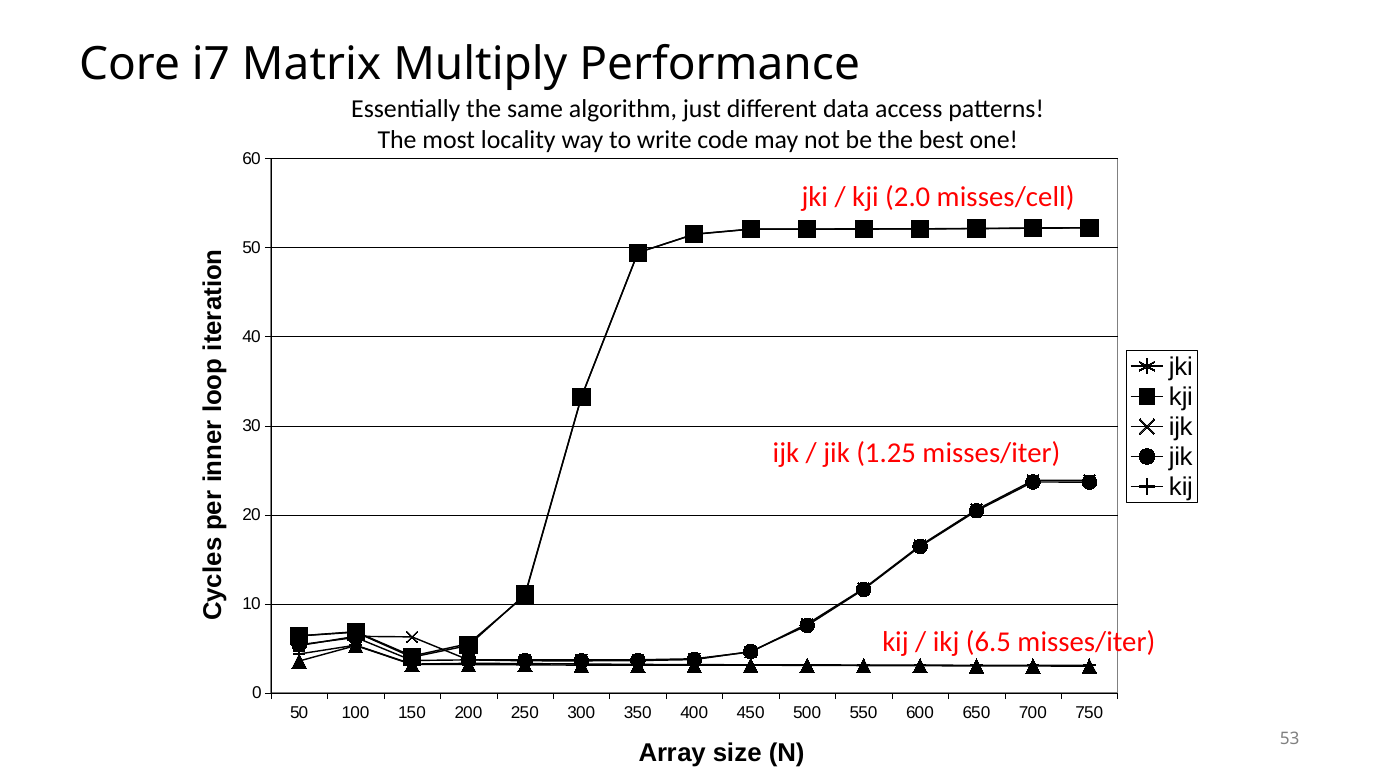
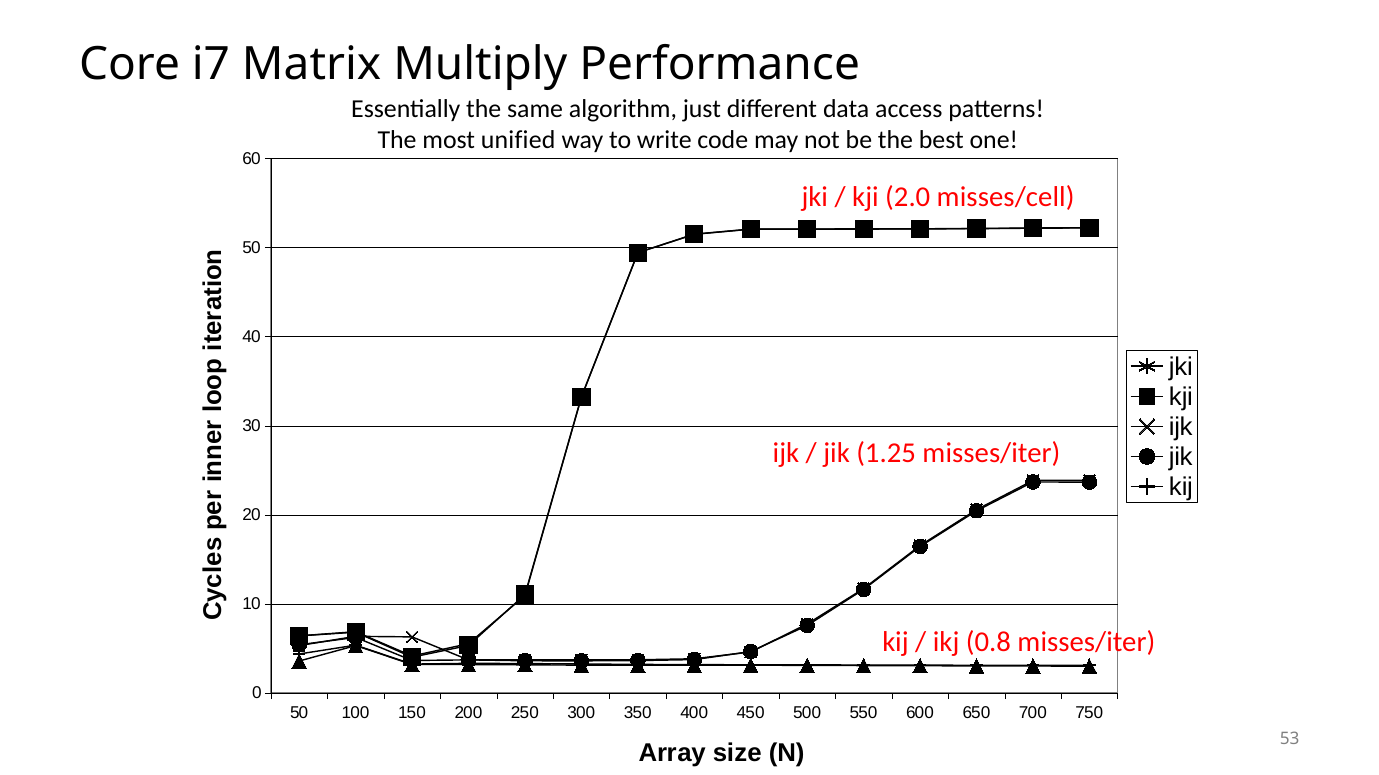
locality: locality -> unified (518, 140)
6.5: 6.5 -> 0.8 (988, 643)
